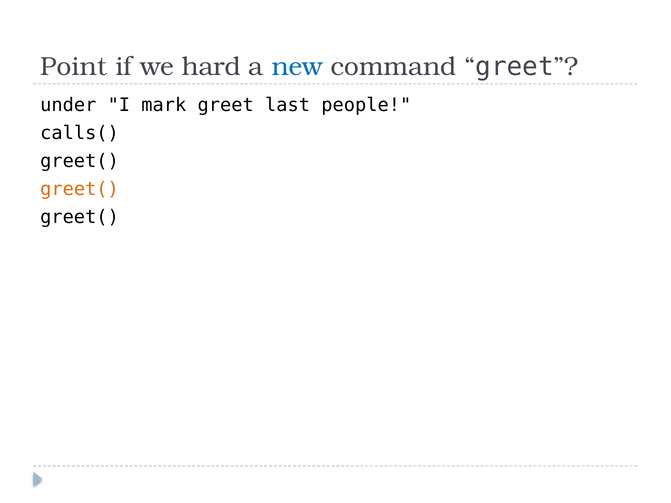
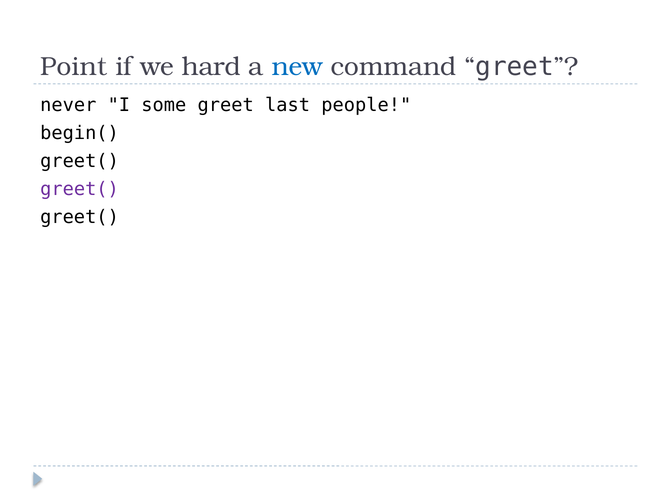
under: under -> never (68, 105)
mark: mark -> some (164, 105)
calls(: calls( -> begin( (80, 133)
greet( colour: orange -> purple (80, 189)
